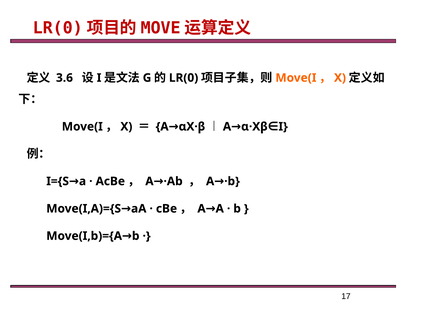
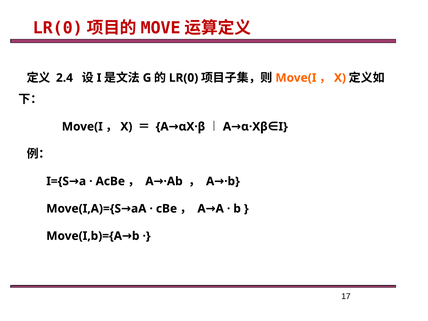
3.6: 3.6 -> 2.4 (64, 78)
